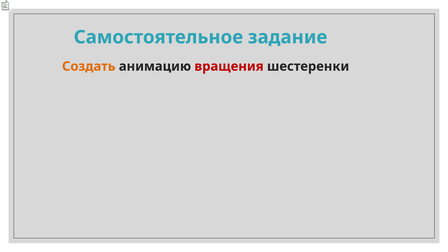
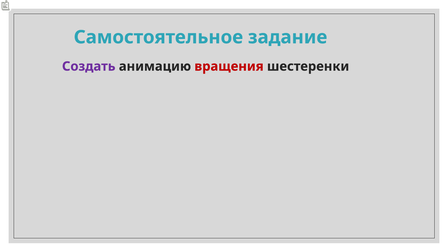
Создать colour: orange -> purple (89, 66)
